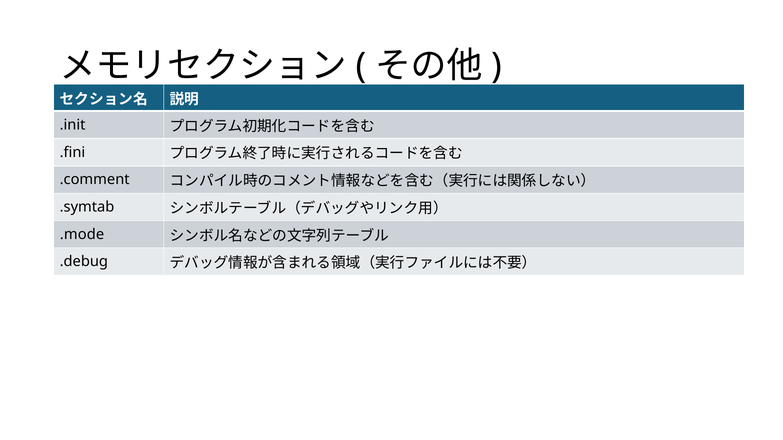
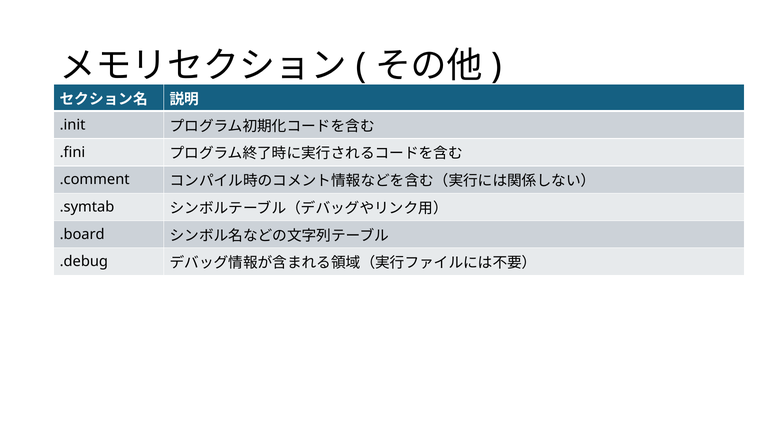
.mode: .mode -> .board (82, 235)
